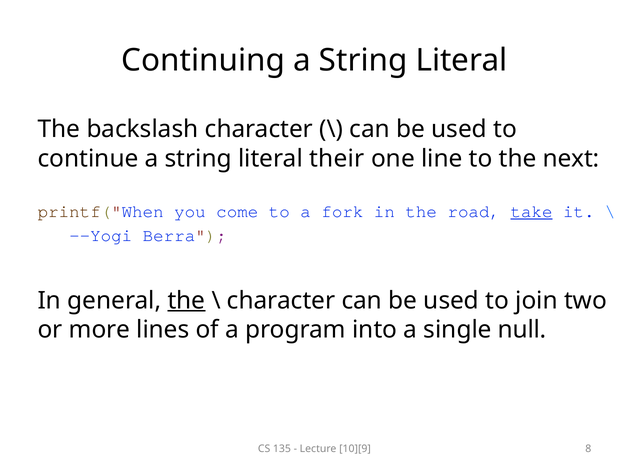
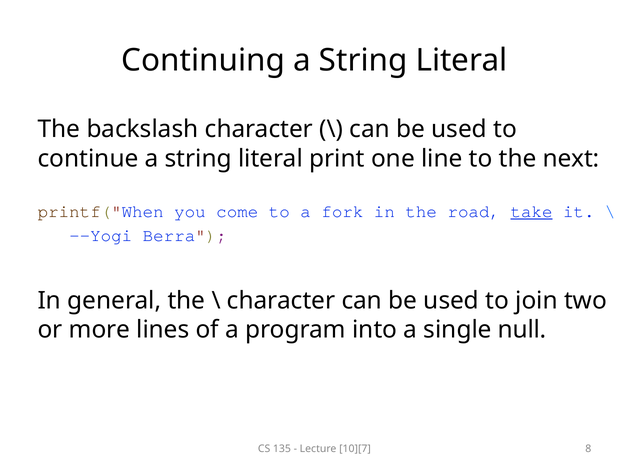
their: their -> print (337, 159)
the underline: present -> none (186, 301)
10][9: 10][9 -> 10][7 (355, 450)
